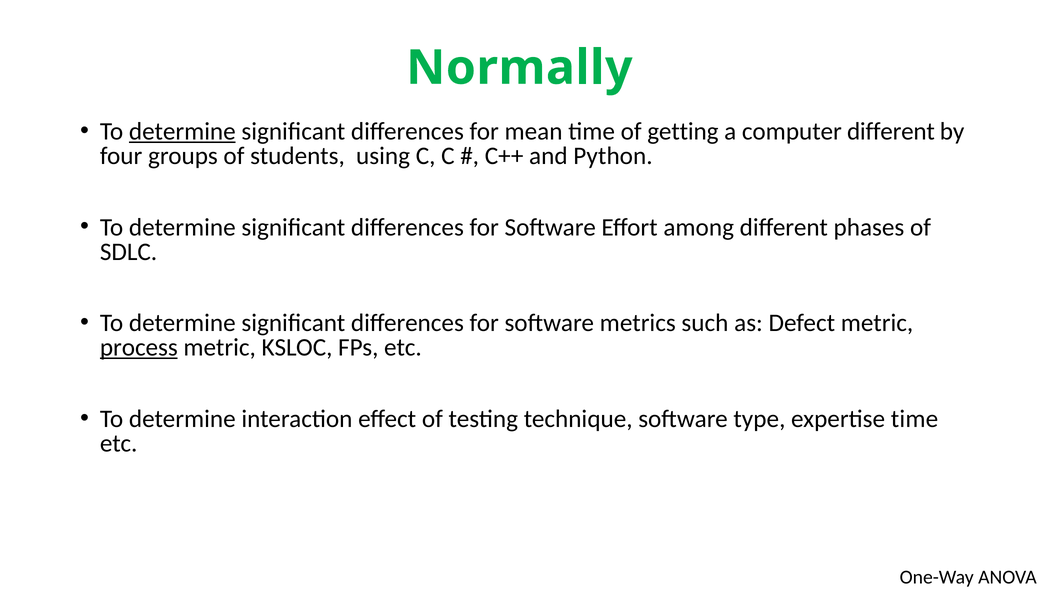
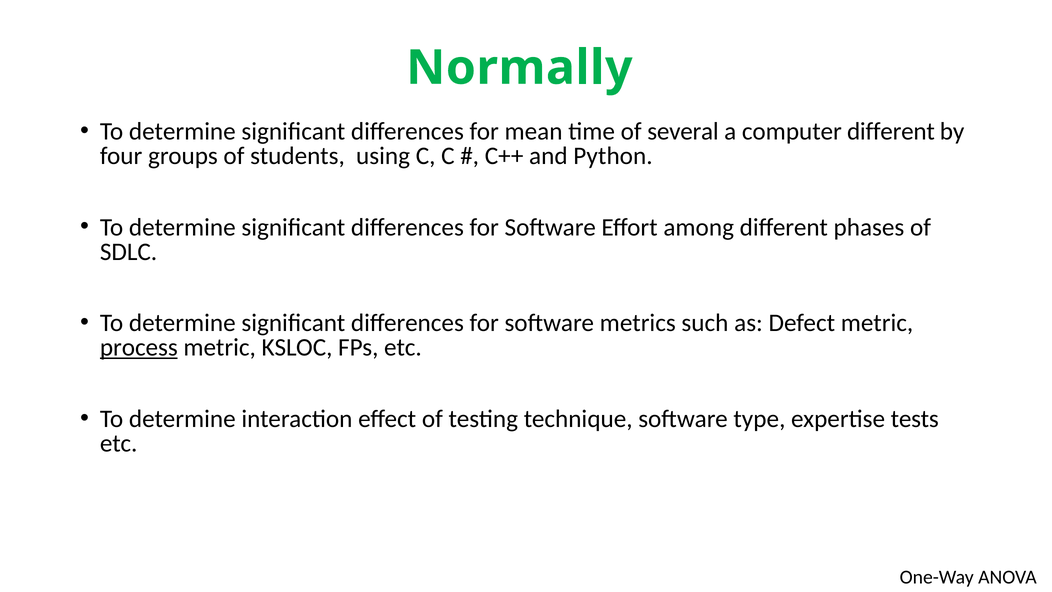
determine underline: present -> none (182, 131)
getting: getting -> several (683, 131)
expertise time: time -> tests (915, 419)
